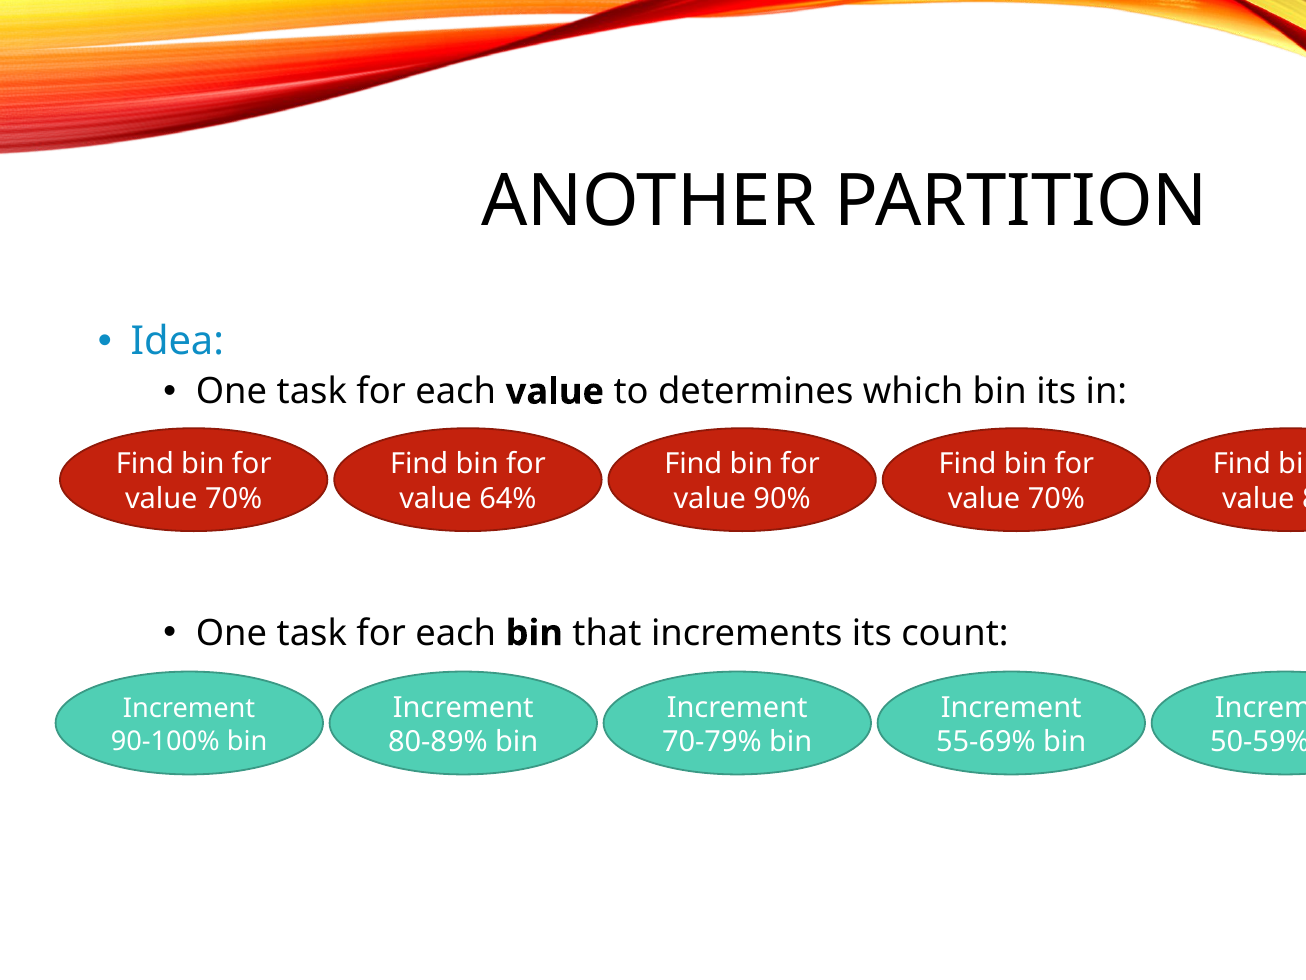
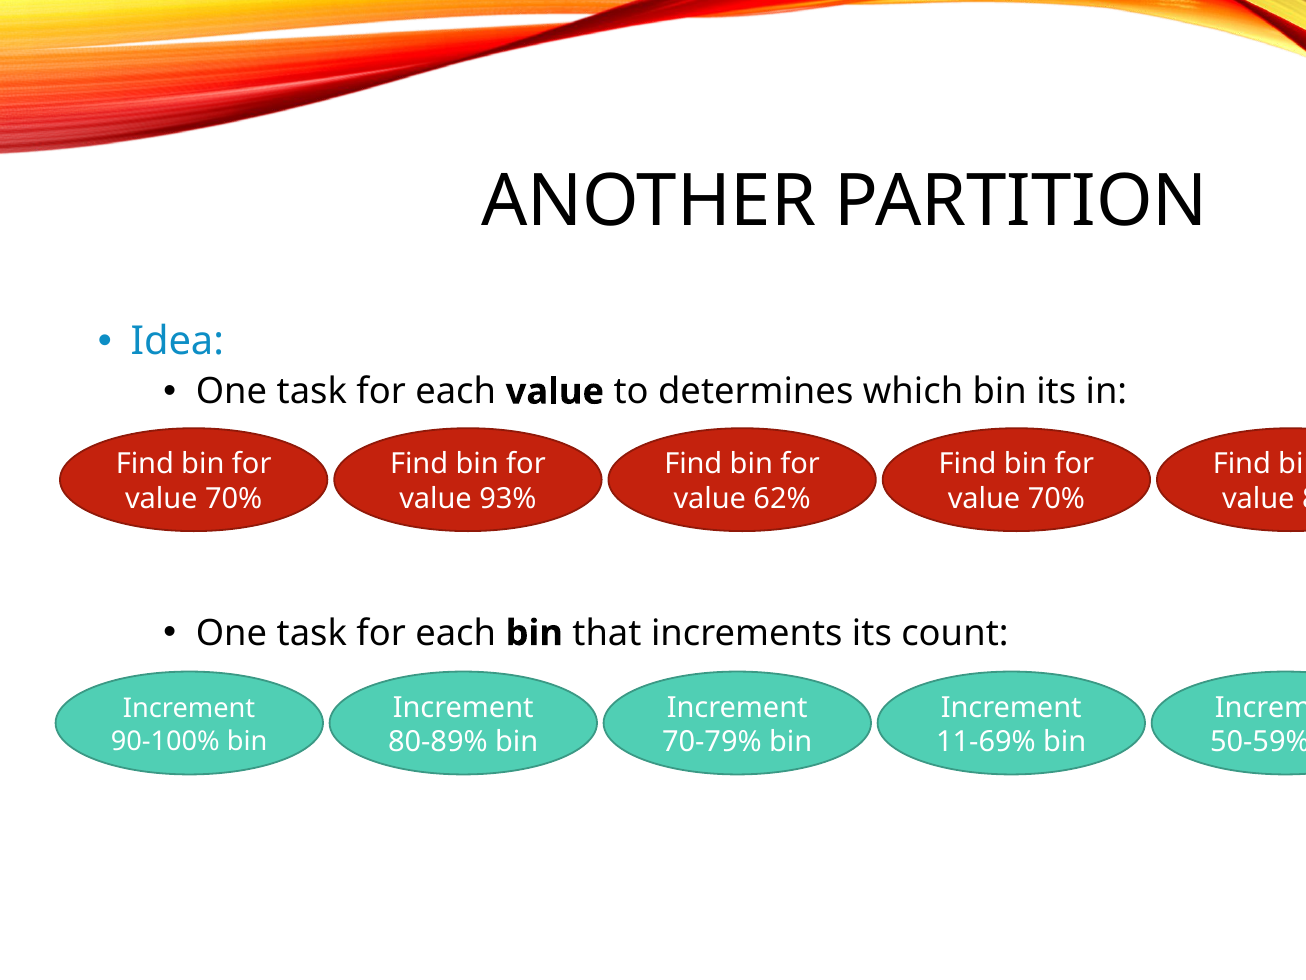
64%: 64% -> 93% (508, 499)
90%: 90% -> 62% (782, 499)
55-69%: 55-69% -> 11-69% (986, 742)
